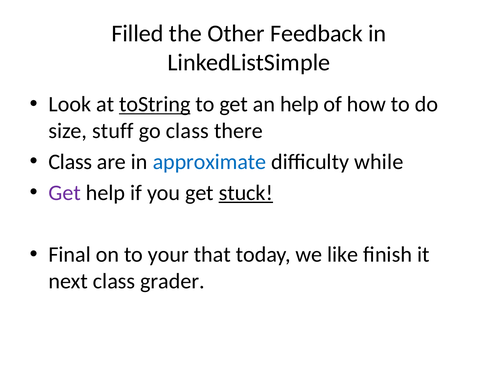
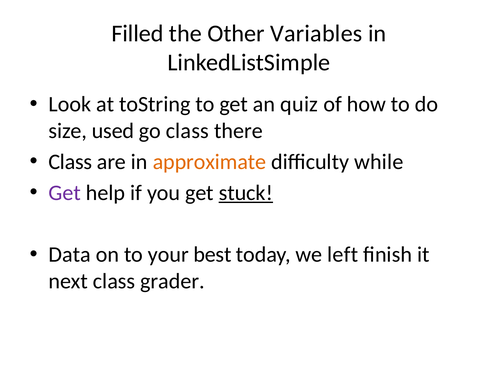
Feedback: Feedback -> Variables (316, 34)
toString underline: present -> none (155, 104)
an help: help -> quiz (299, 104)
stuff: stuff -> used (113, 131)
approximate colour: blue -> orange (209, 162)
Final: Final -> Data (70, 255)
that: that -> best (212, 255)
like: like -> left (343, 255)
